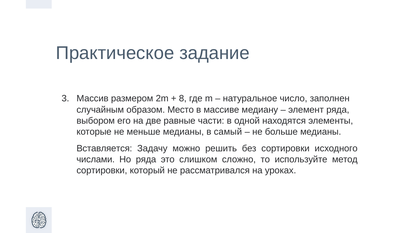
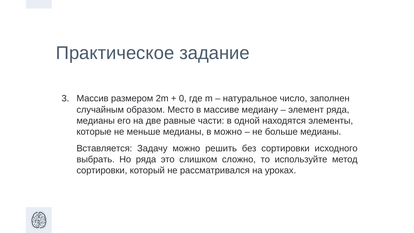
8: 8 -> 0 (183, 99)
выбором: выбором -> медианы (96, 121)
в самый: самый -> можно (228, 132)
числами: числами -> выбрать (96, 160)
